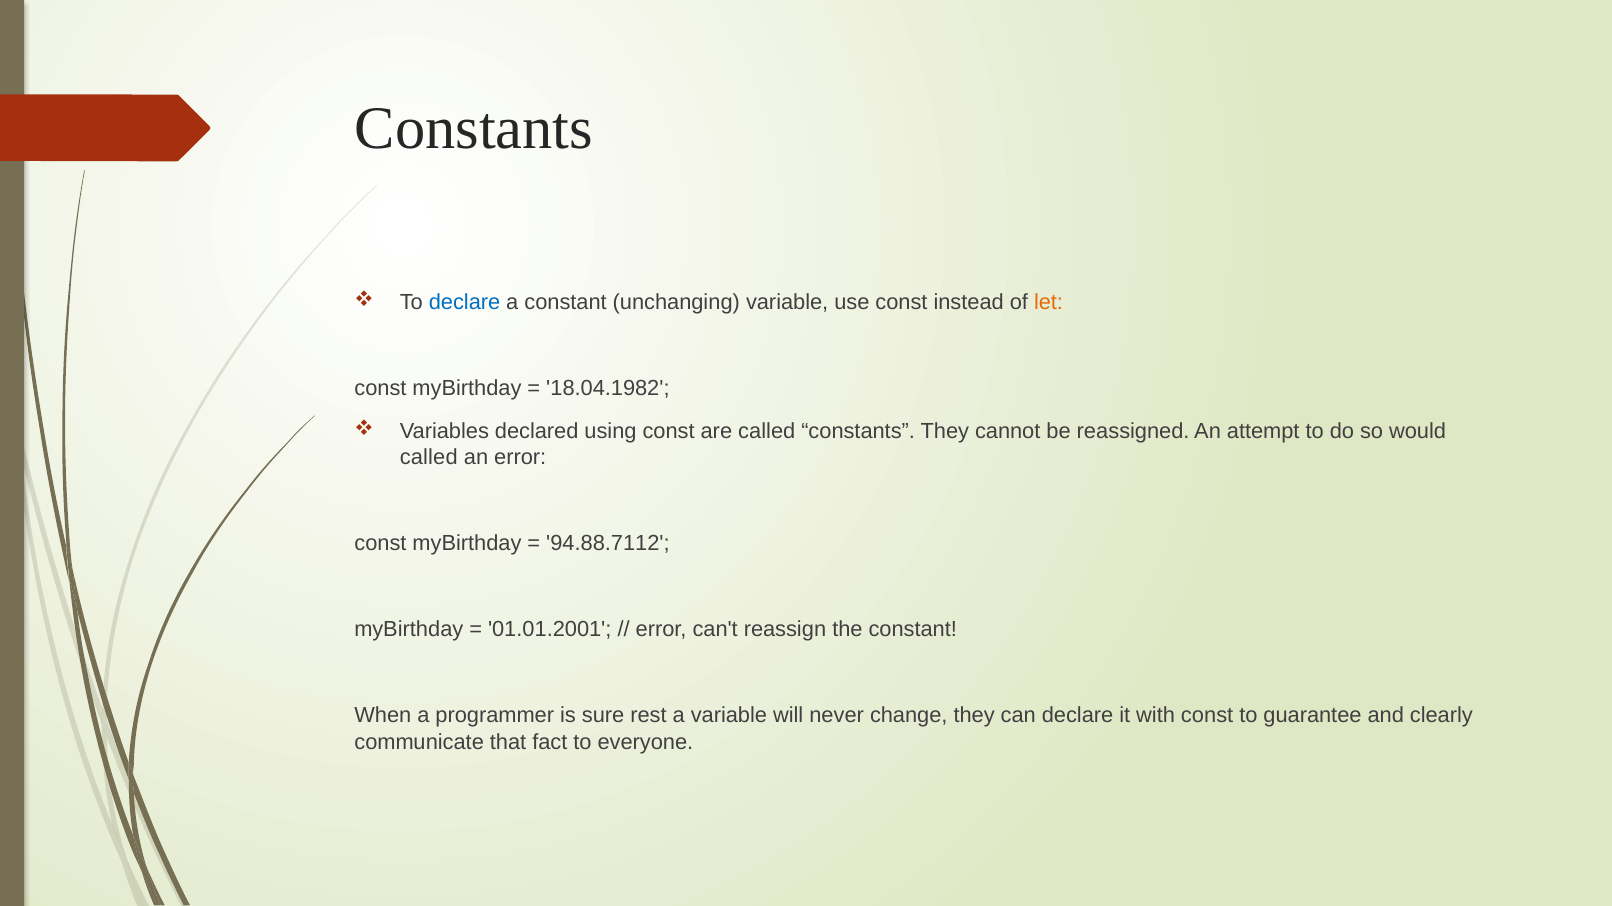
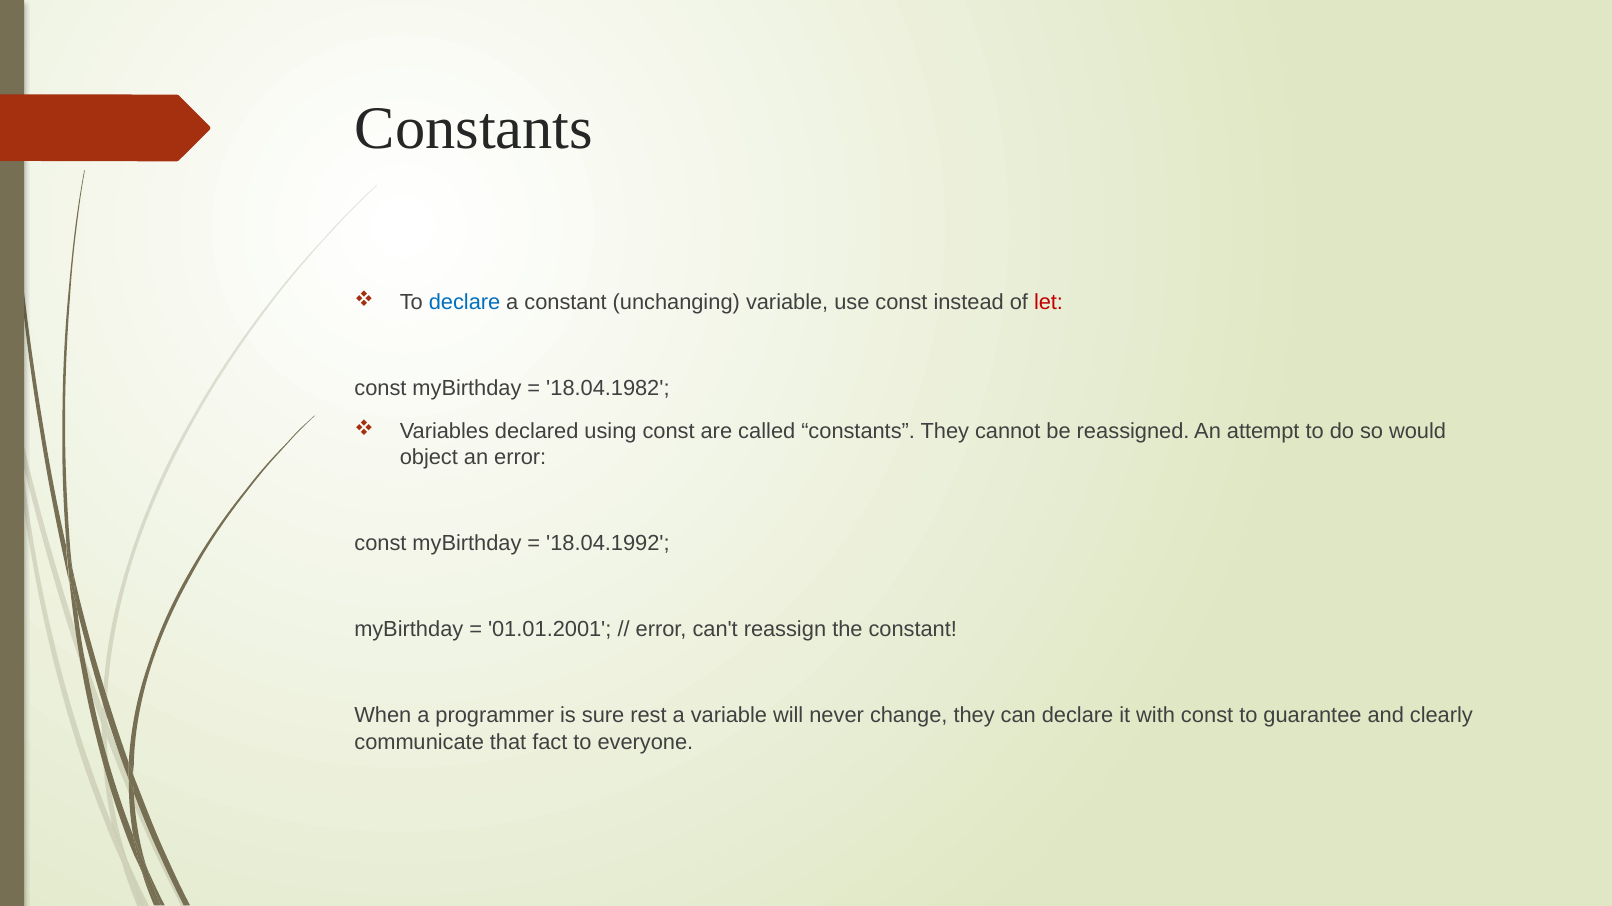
let colour: orange -> red (1049, 303)
called: called -> object (429, 458)
94.88.7112: 94.88.7112 -> 18.04.1992 (608, 544)
